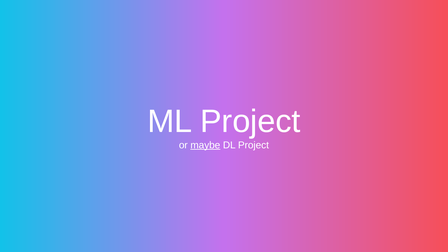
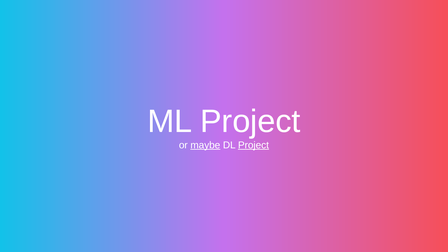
Project underline: none -> present (253, 145)
